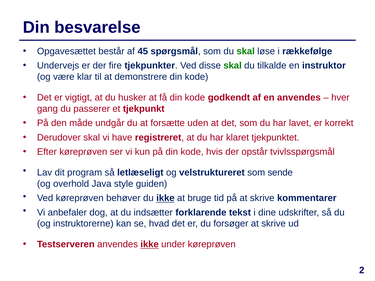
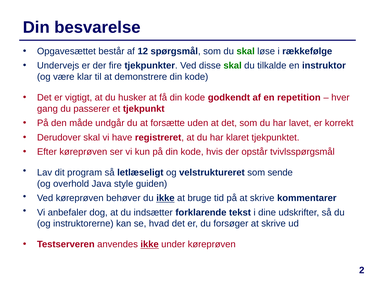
45: 45 -> 12 (143, 51)
en anvendes: anvendes -> repetition (299, 98)
